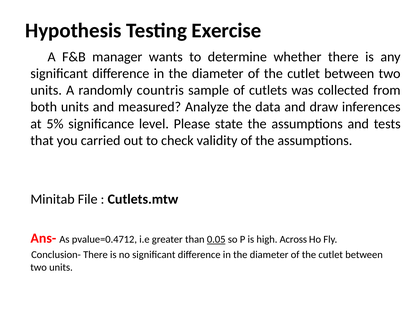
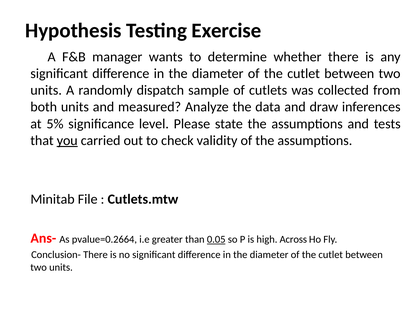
countris: countris -> dispatch (160, 90)
you underline: none -> present (67, 141)
pvalue=0.4712: pvalue=0.4712 -> pvalue=0.2664 (104, 240)
